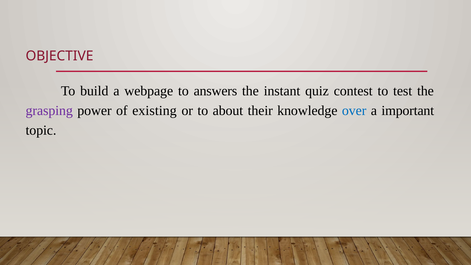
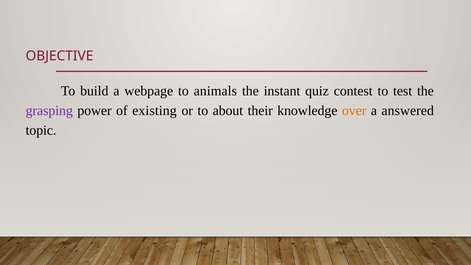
answers: answers -> animals (215, 91)
over colour: blue -> orange (354, 111)
important: important -> answered (408, 111)
